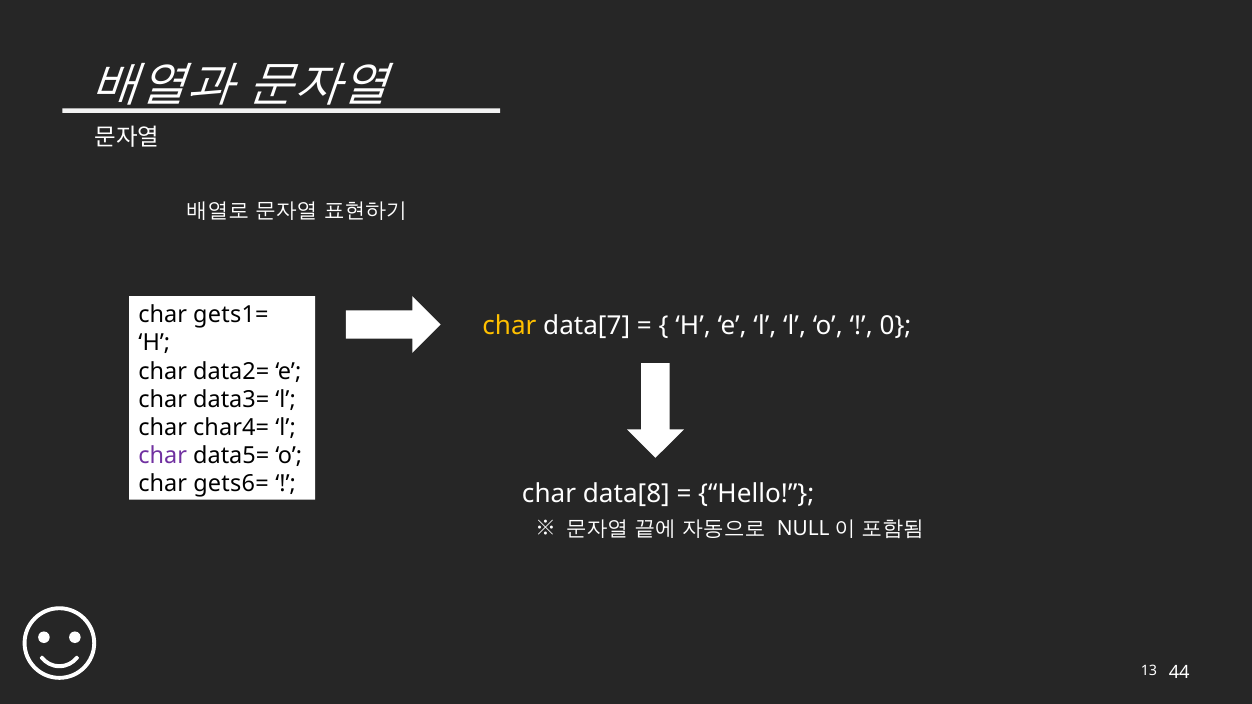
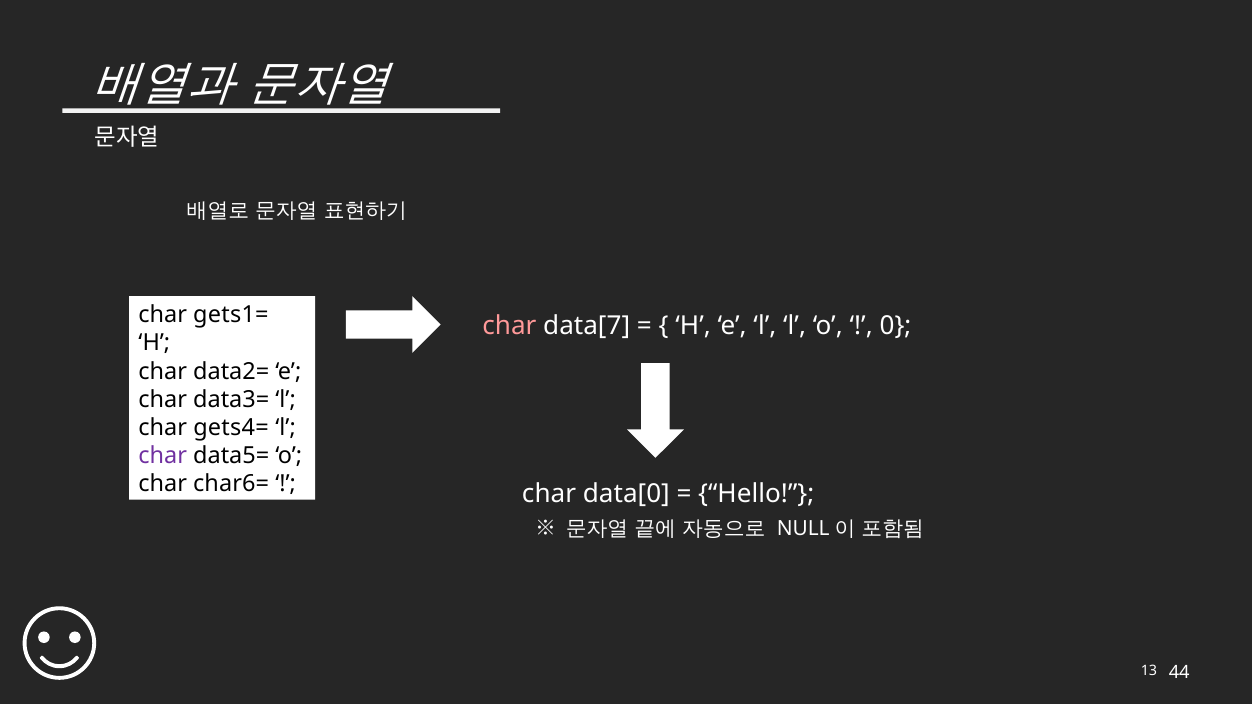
char colour: yellow -> pink (509, 326)
char4=: char4= -> gets4= (231, 428)
gets6=: gets6= -> char6= (231, 484)
data[8: data[8 -> data[0 (626, 494)
